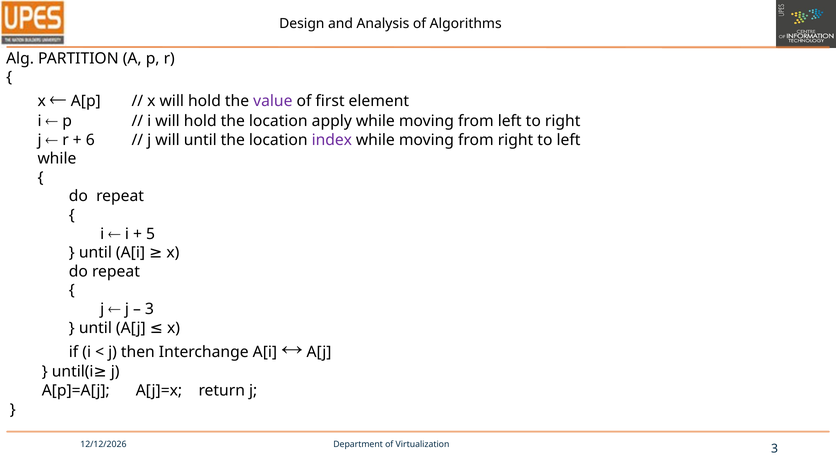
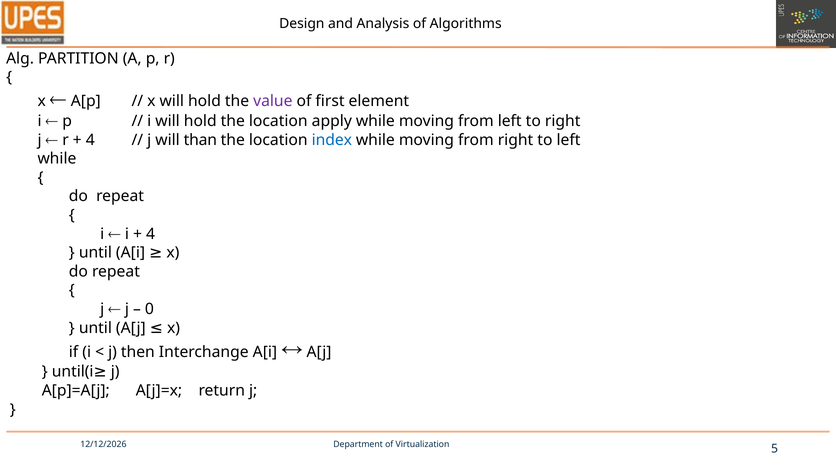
6: 6 -> 4 (90, 140)
will until: until -> than (200, 140)
index colour: purple -> blue (332, 140)
5: 5 -> 4 (151, 234)
3: 3 -> 0 (149, 309)
Virtualization 3: 3 -> 5 (775, 449)
